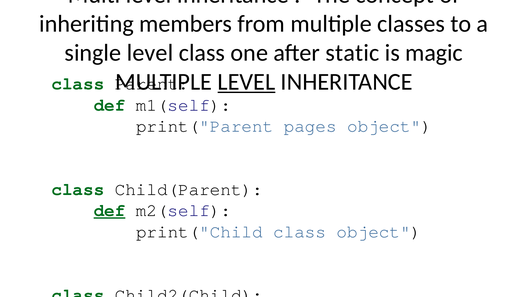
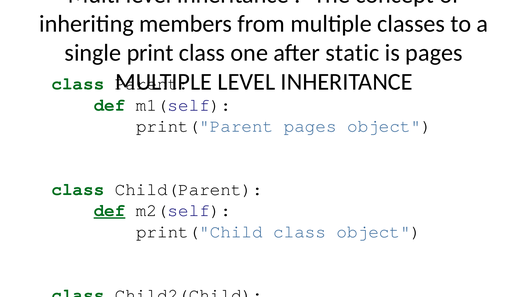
single level: level -> print (150, 53)
is magic: magic -> pages (434, 53)
LEVEL underline: present -> none (246, 82)
